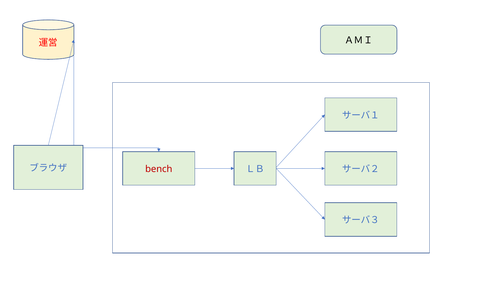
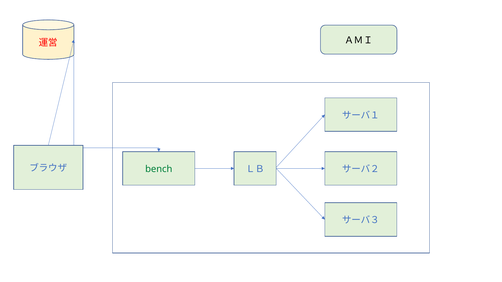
bench colour: red -> green (159, 169)
